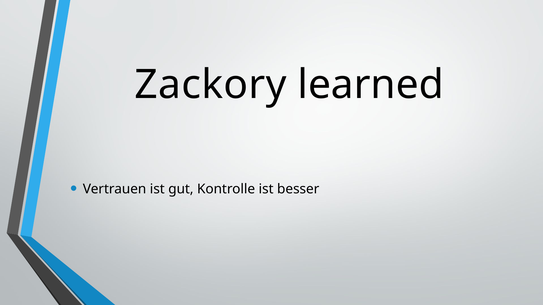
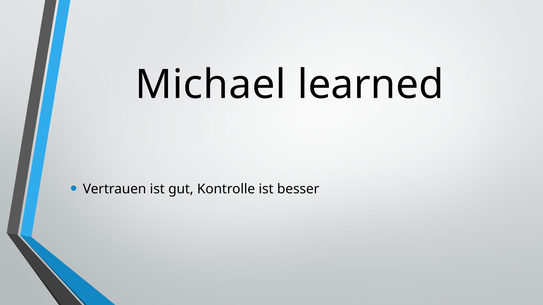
Zackory: Zackory -> Michael (211, 85)
